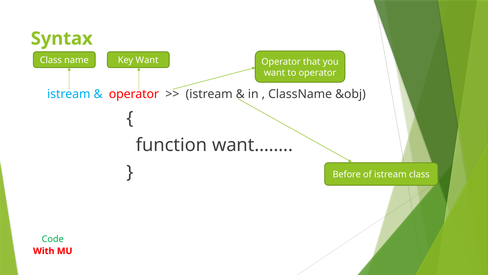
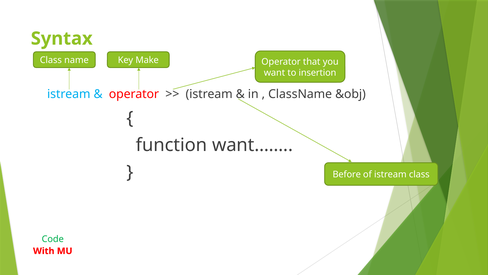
Key Want: Want -> Make (147, 60)
to operator: operator -> insertion (317, 73)
